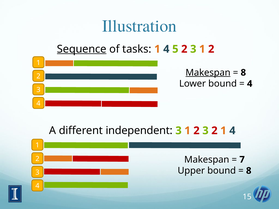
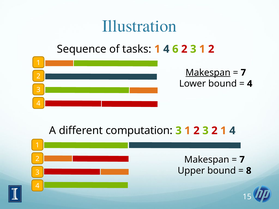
Sequence underline: present -> none (82, 49)
5: 5 -> 6 (175, 49)
8: 8 -> 7 (243, 73)
independent: independent -> computation (139, 131)
